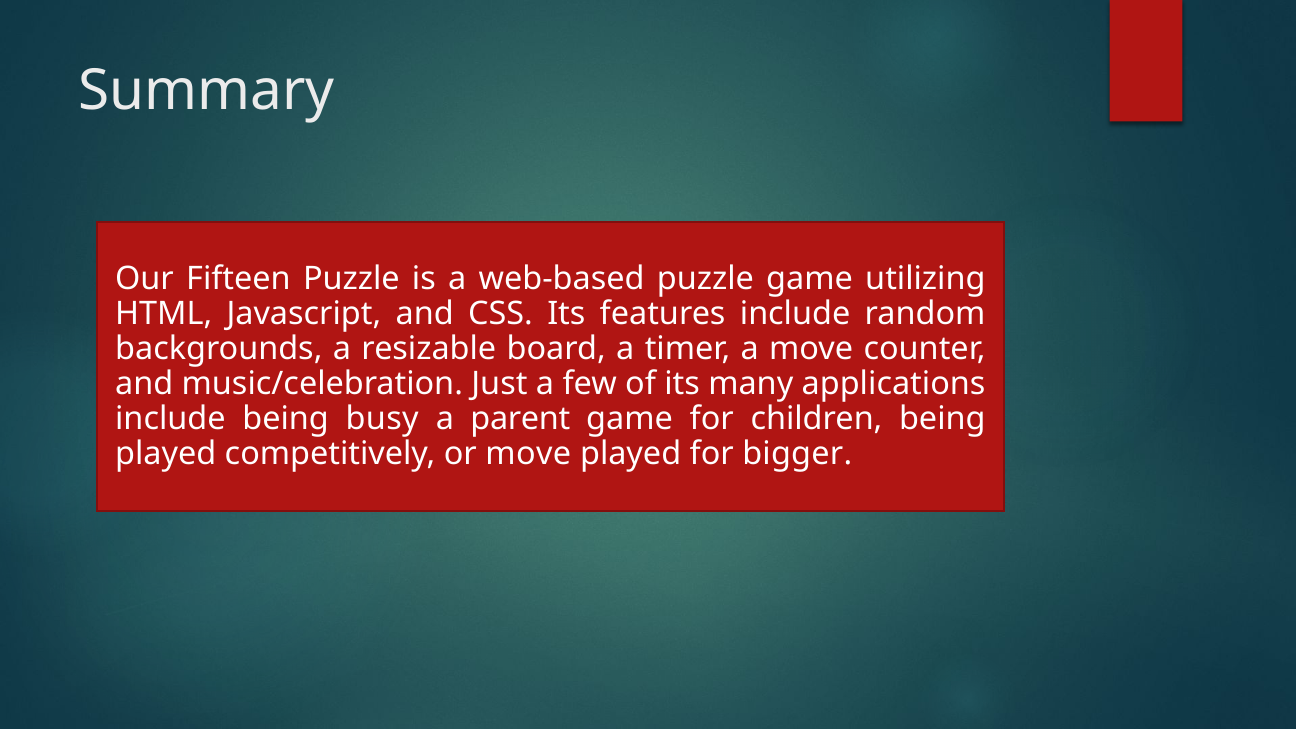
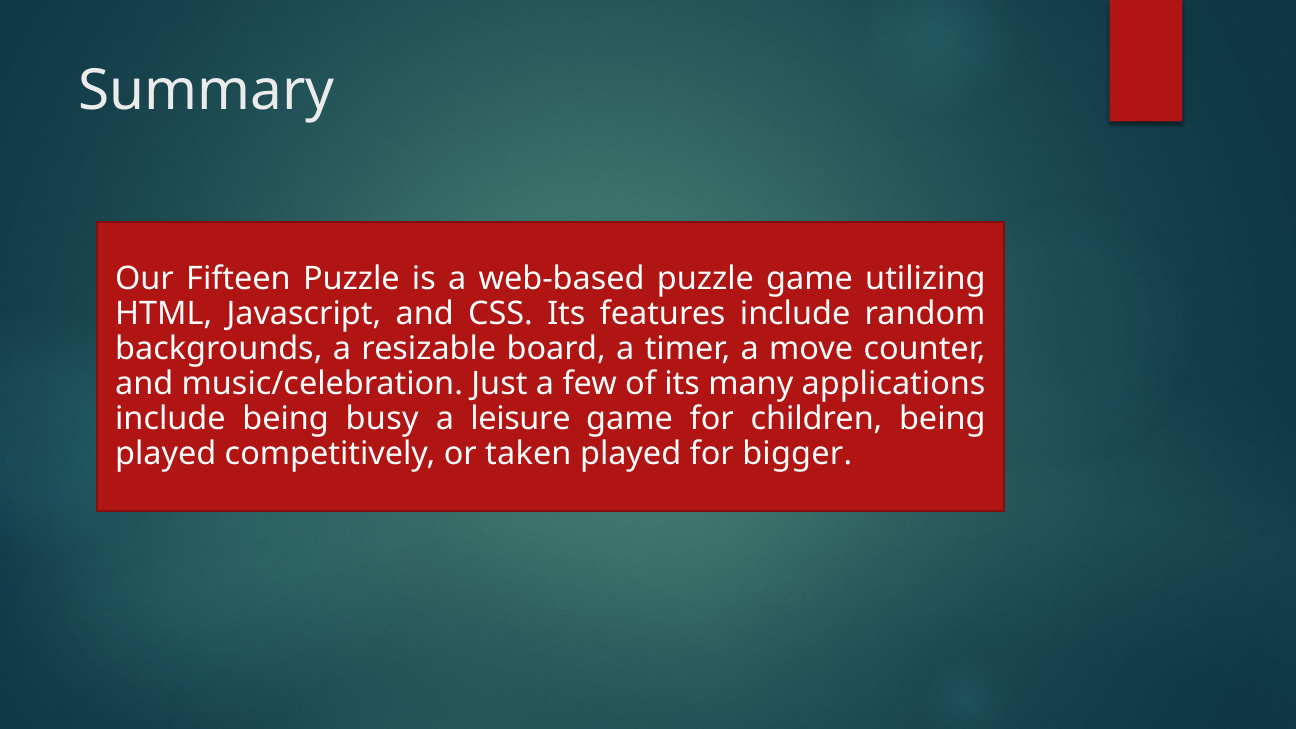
parent: parent -> leisure (520, 419)
or move: move -> taken (528, 454)
